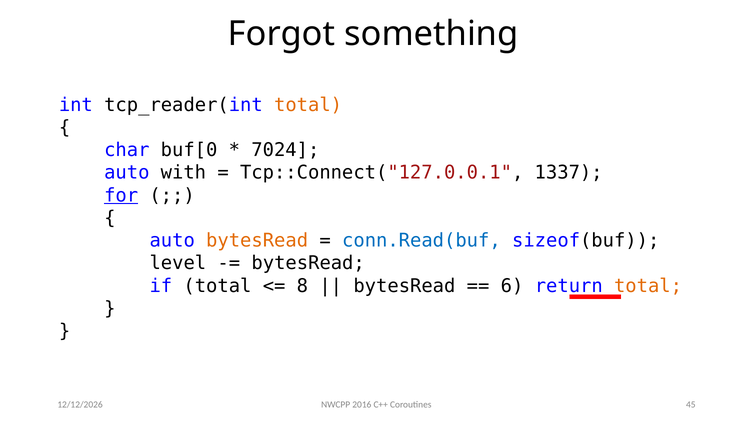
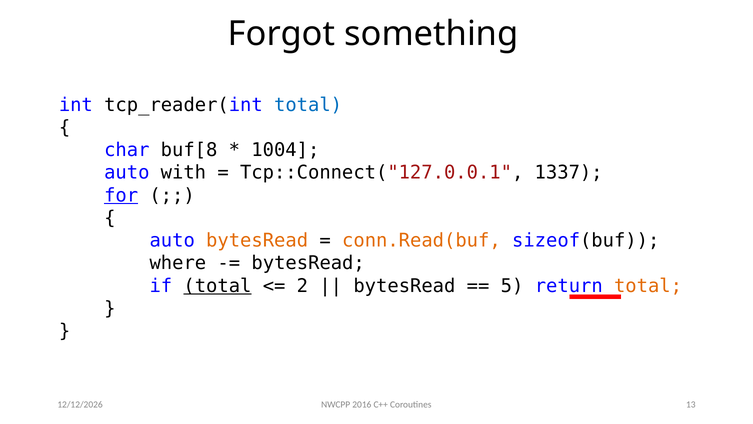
total colour: orange -> blue (308, 105)
buf[0: buf[0 -> buf[8 (189, 150)
7024: 7024 -> 1004 (285, 150)
conn.Read(buf colour: blue -> orange (421, 240)
level: level -> where (178, 263)
total underline: none -> present (217, 286)
8: 8 -> 2 (302, 286)
6: 6 -> 5 (512, 286)
45: 45 -> 13 (691, 404)
